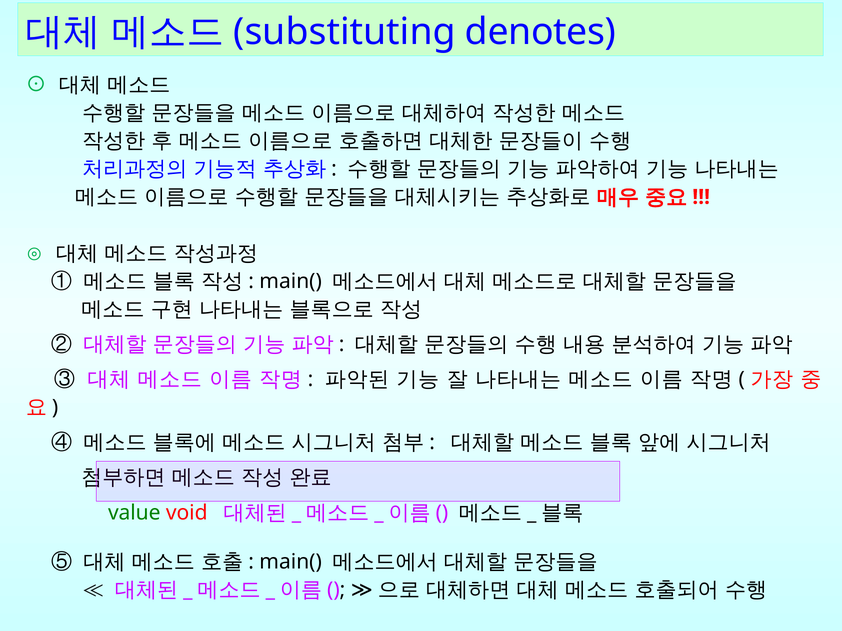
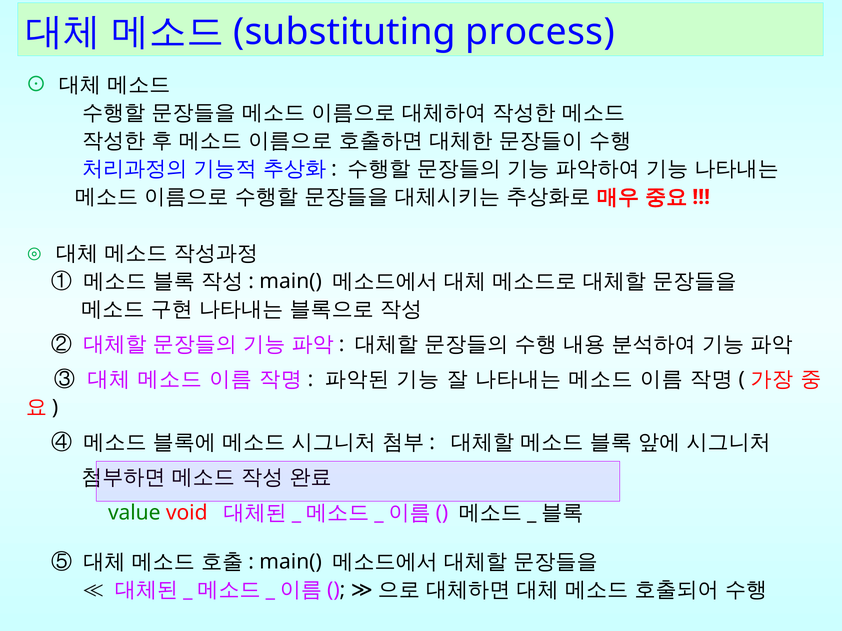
denotes: denotes -> process (540, 32)
